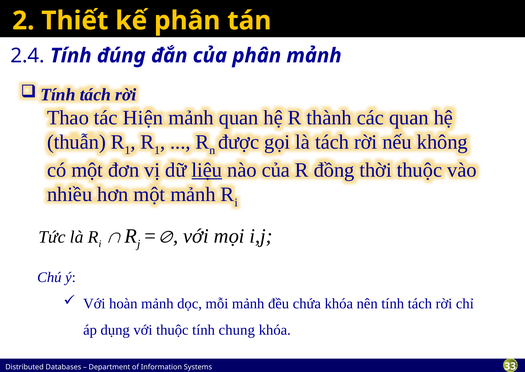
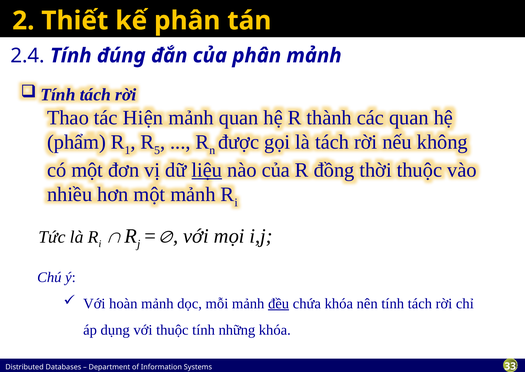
thuẫn: thuẫn -> phẩm (76, 142)
1: 1 -> 5 (157, 150)
đều underline: none -> present (279, 304)
chung: chung -> những (237, 330)
